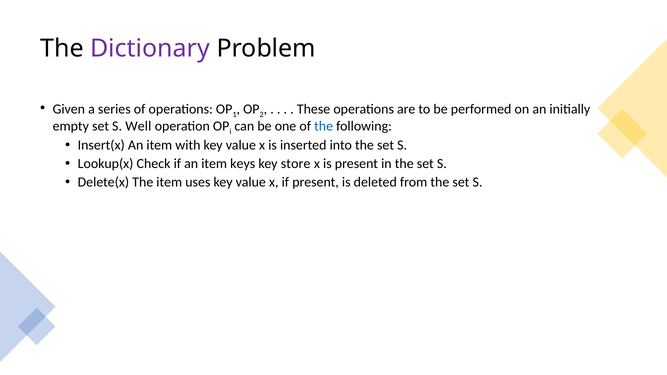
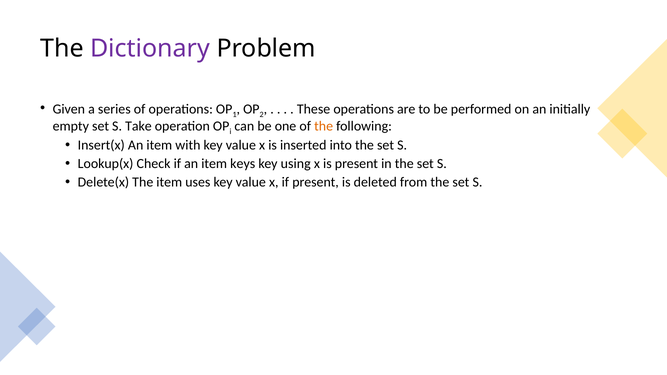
Well: Well -> Take (138, 126)
the colour: blue -> orange (324, 126)
store: store -> using (296, 164)
